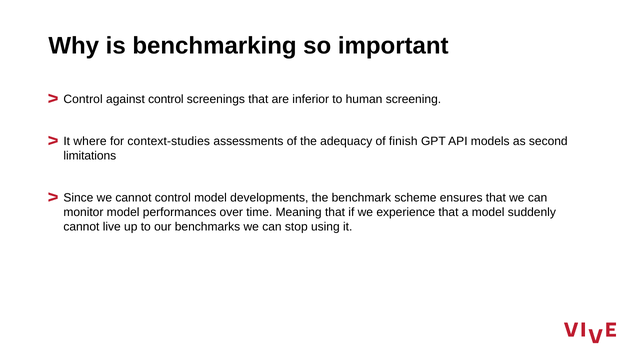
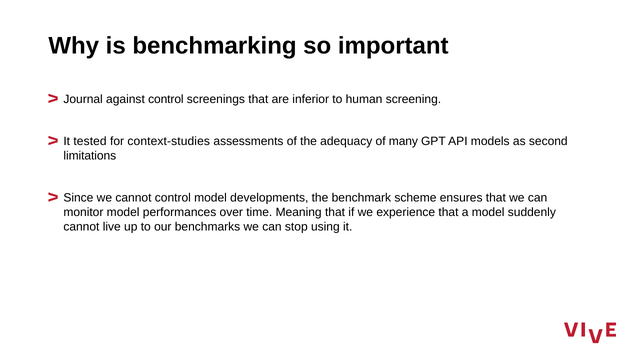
Control: Control -> Journal (83, 99)
where: where -> tested (90, 142)
finish: finish -> many (403, 142)
